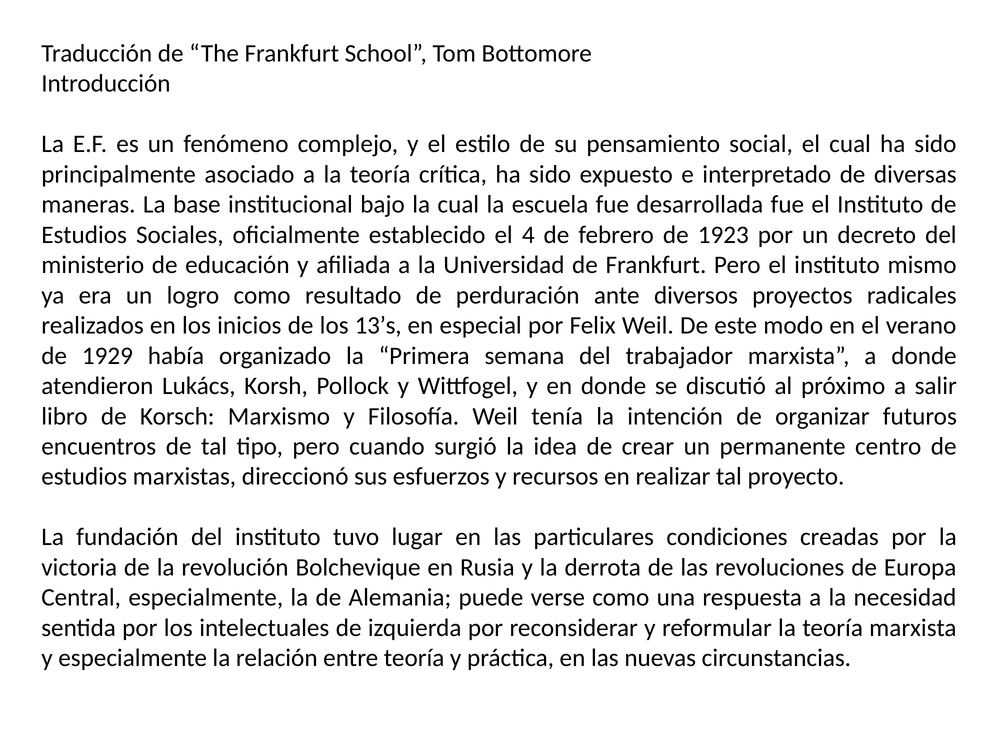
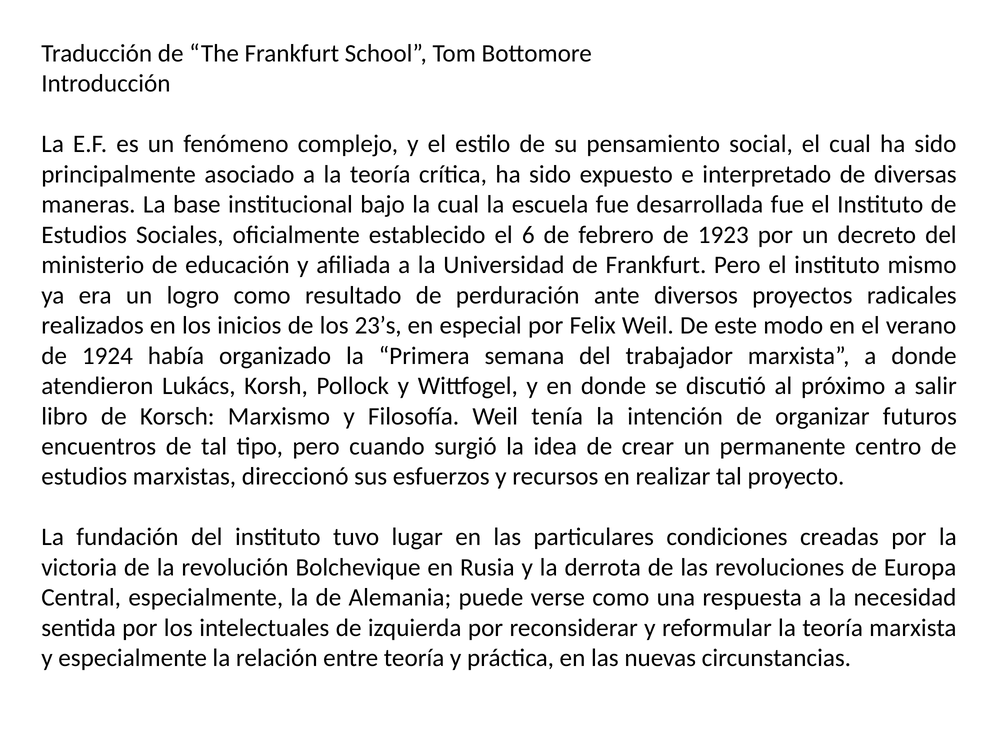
4: 4 -> 6 (528, 235)
13’s: 13’s -> 23’s (378, 325)
1929: 1929 -> 1924 (107, 355)
